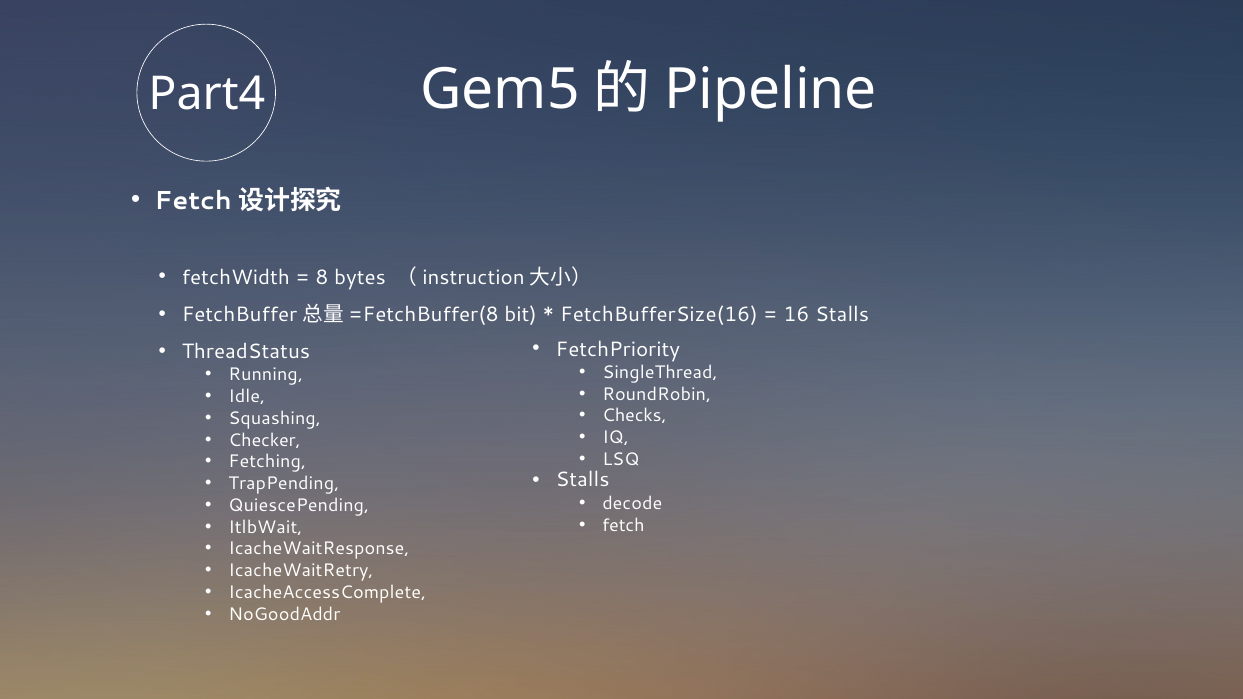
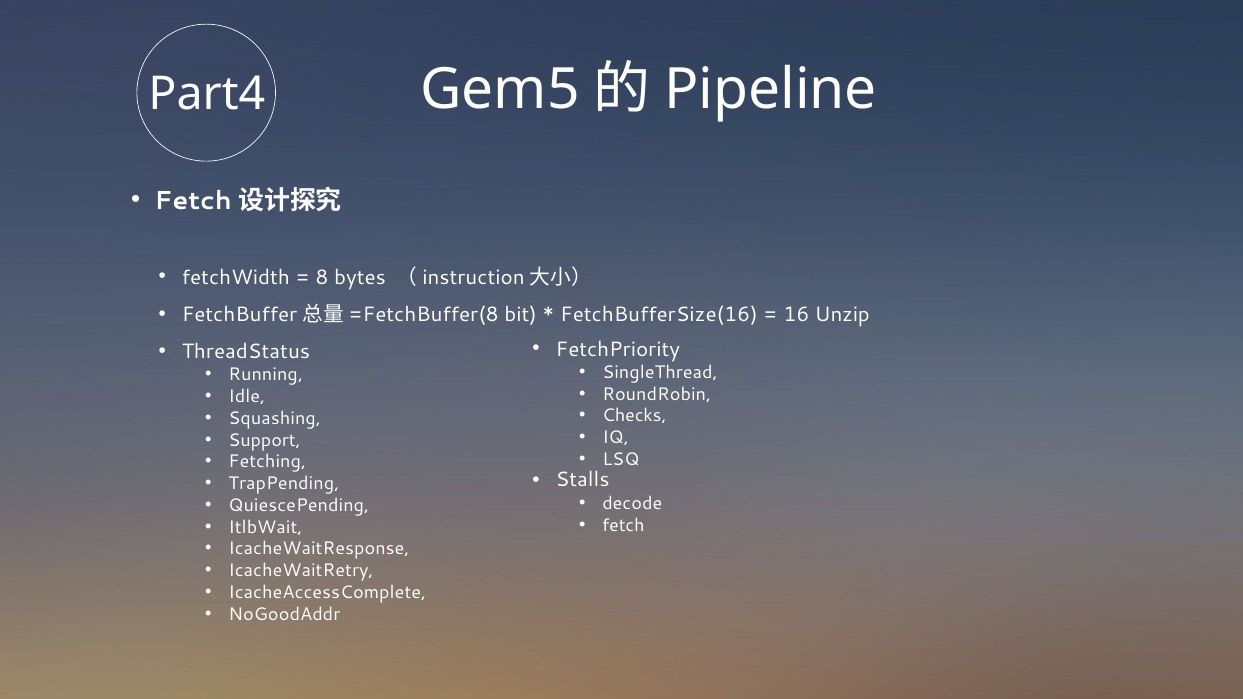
16 Stalls: Stalls -> Unzip (842, 315)
Checker: Checker -> Support (265, 440)
